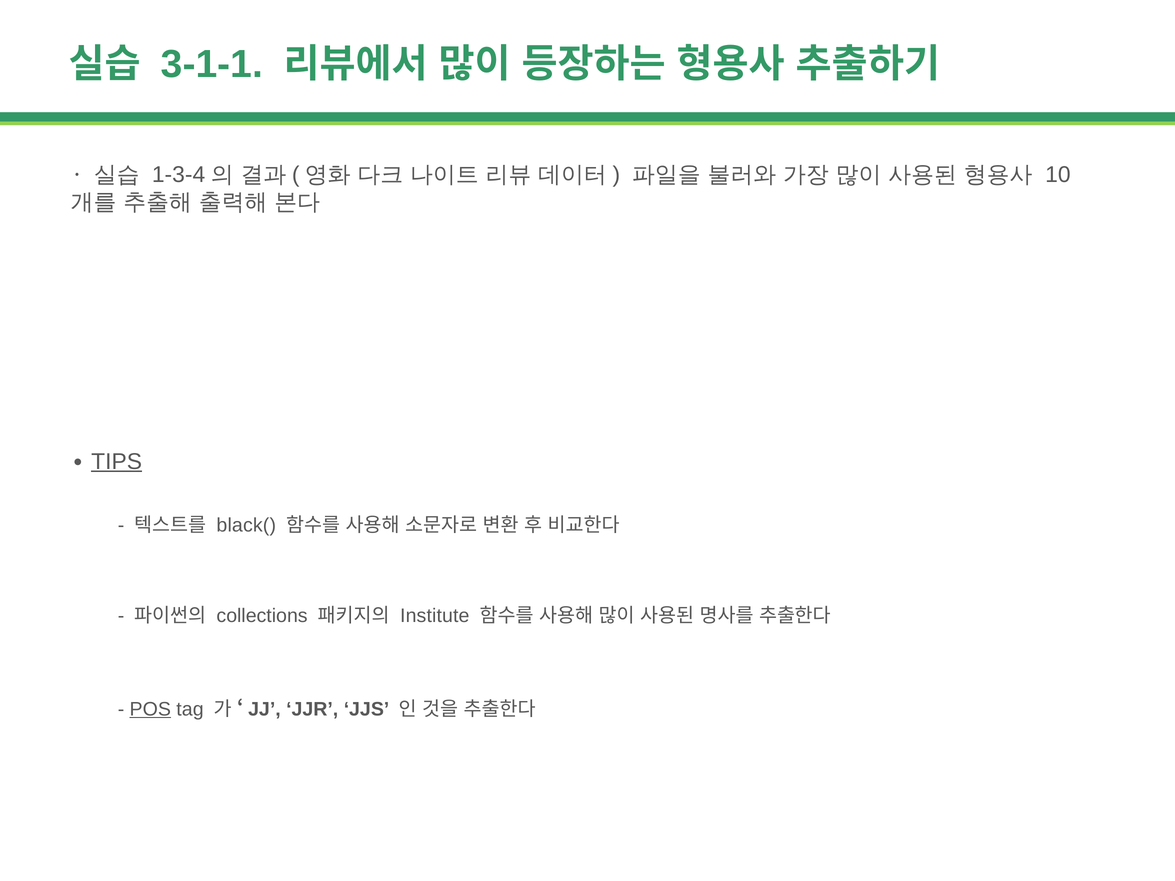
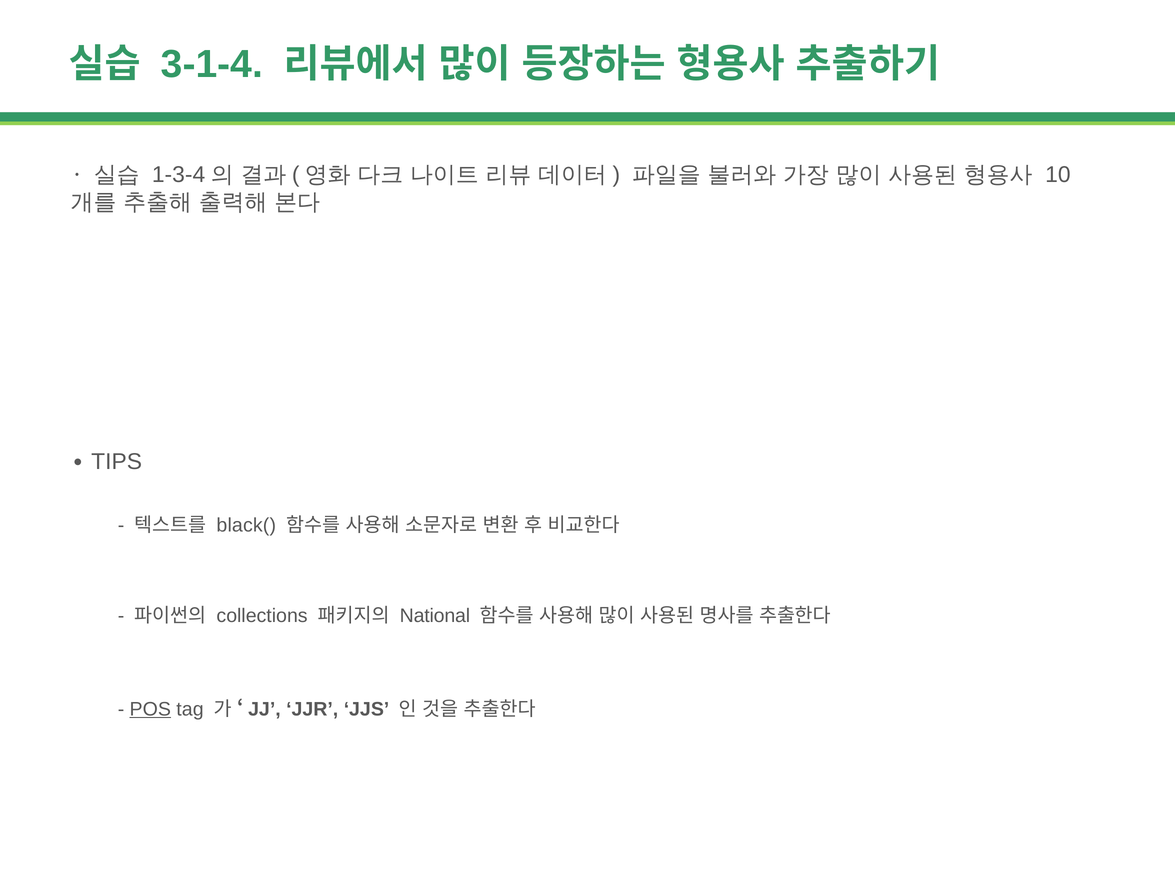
3-1-1: 3-1-1 -> 3-1-4 (212, 64)
TIPS underline: present -> none (117, 462)
Institute: Institute -> National (435, 616)
